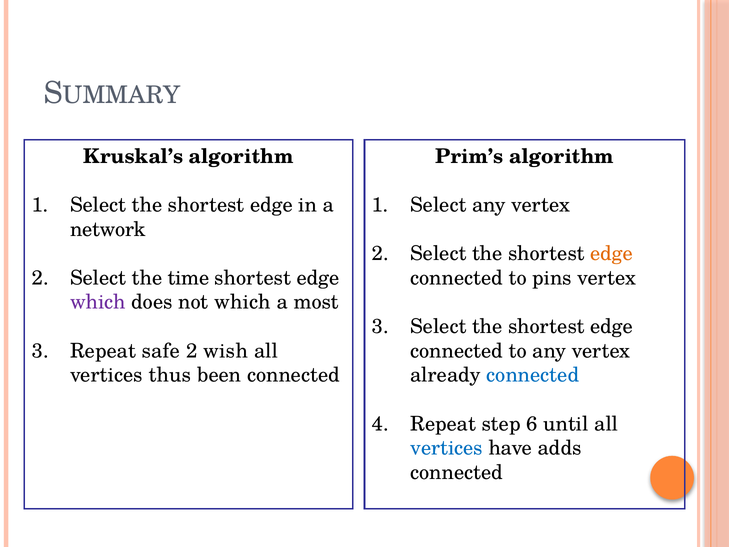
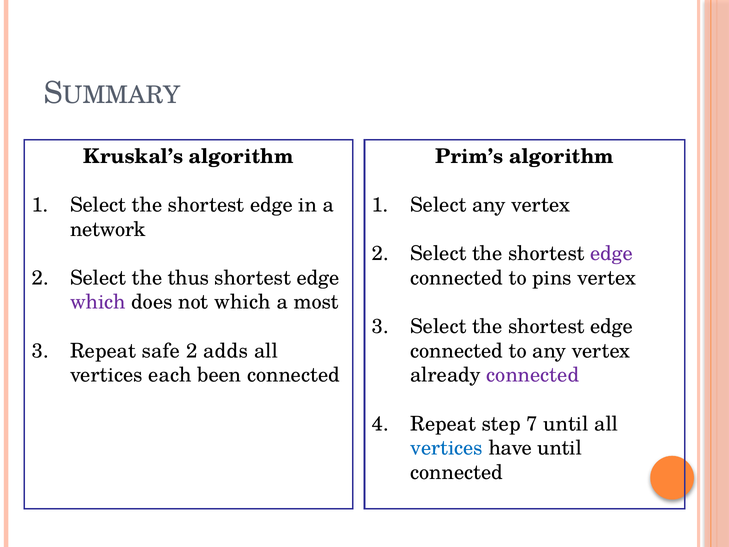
edge colour: orange -> purple (612, 254)
time: time -> thus (188, 278)
wish: wish -> adds (226, 351)
thus: thus -> each (170, 375)
connected colour: blue -> purple (533, 375)
6: 6 -> 7 (532, 424)
have adds: adds -> until (560, 448)
